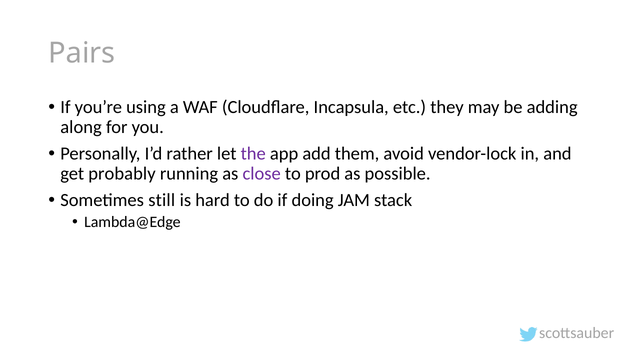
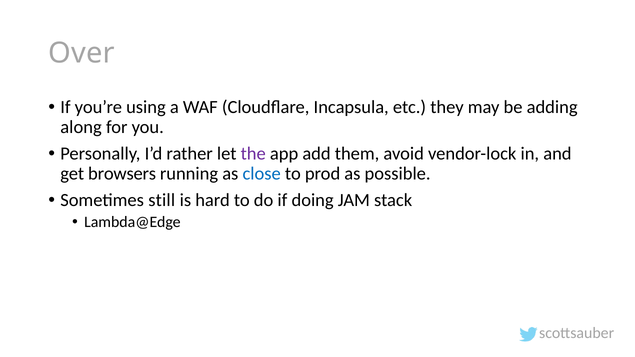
Pairs: Pairs -> Over (82, 53)
probably: probably -> browsers (122, 174)
close colour: purple -> blue (262, 174)
